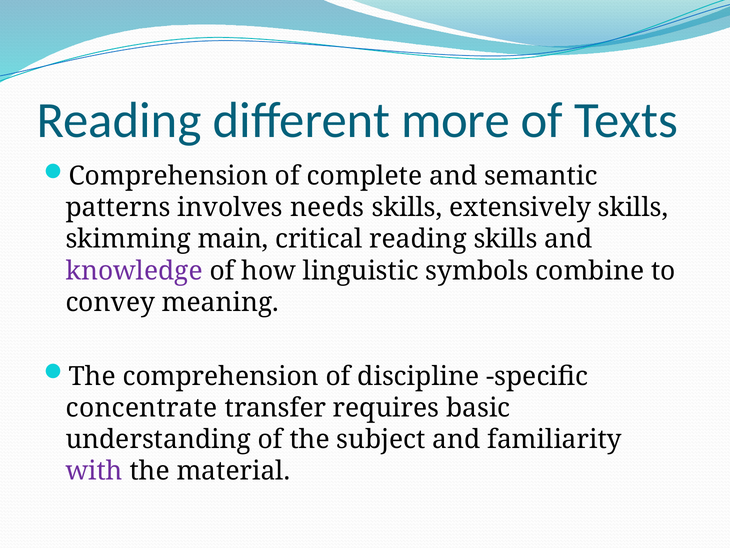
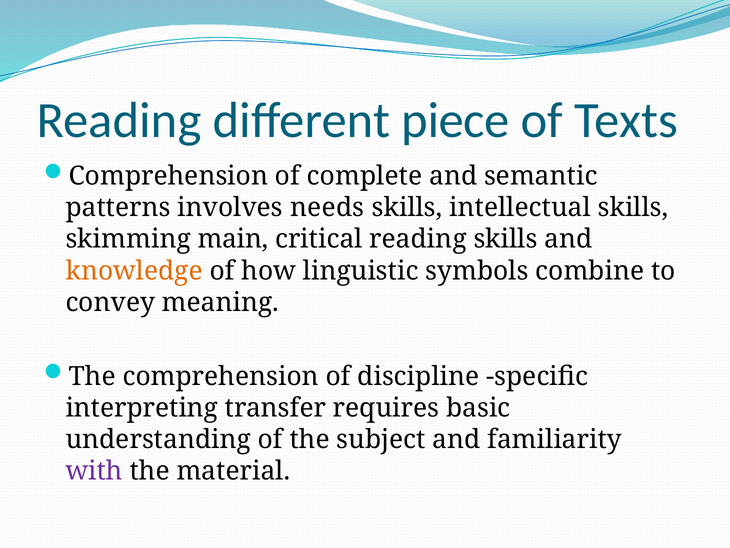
more: more -> piece (456, 121)
extensively: extensively -> intellectual (520, 207)
knowledge colour: purple -> orange (134, 271)
concentrate: concentrate -> interpreting (142, 408)
